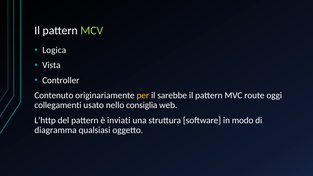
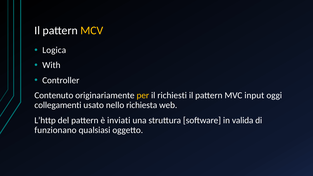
MCV colour: light green -> yellow (92, 30)
Vista: Vista -> With (51, 65)
sarebbe: sarebbe -> richiesti (172, 95)
route: route -> input (254, 95)
consiglia: consiglia -> richiesta (142, 105)
modo: modo -> valida (243, 120)
diagramma: diagramma -> funzionano (55, 130)
